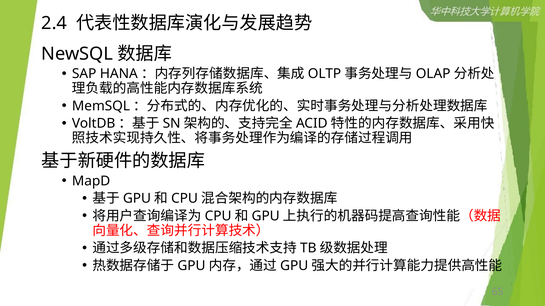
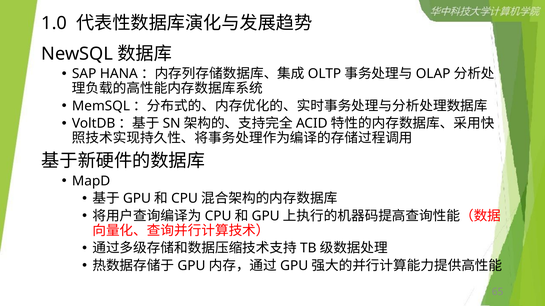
2.4: 2.4 -> 1.0 (54, 23)
